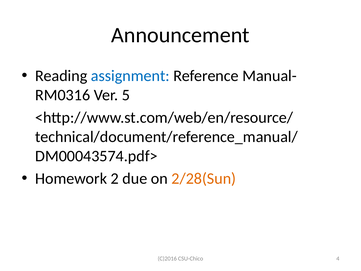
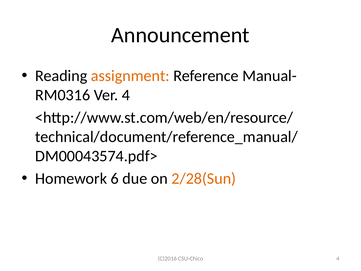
assignment colour: blue -> orange (130, 76)
Ver 5: 5 -> 4 (126, 95)
2: 2 -> 6 (115, 179)
